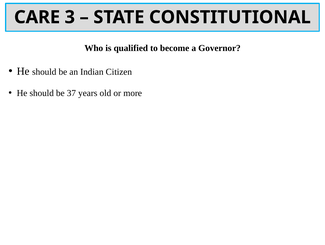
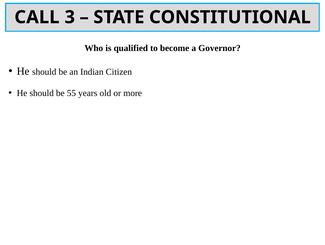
CARE: CARE -> CALL (37, 17)
37: 37 -> 55 (71, 93)
